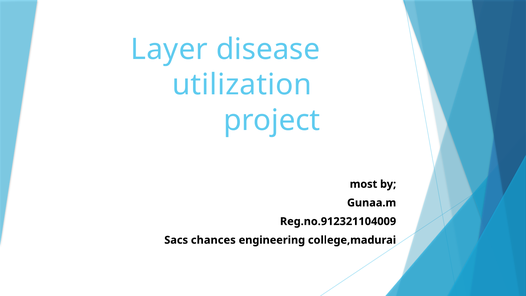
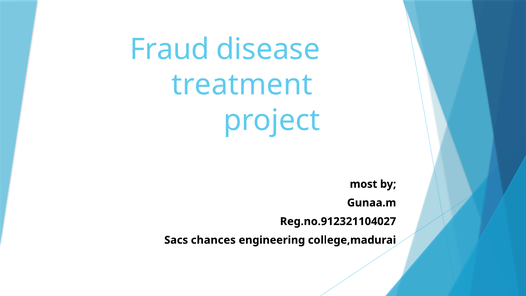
Layer: Layer -> Fraud (170, 49)
utilization: utilization -> treatment (242, 85)
Reg.no.912321104009: Reg.no.912321104009 -> Reg.no.912321104027 (338, 221)
